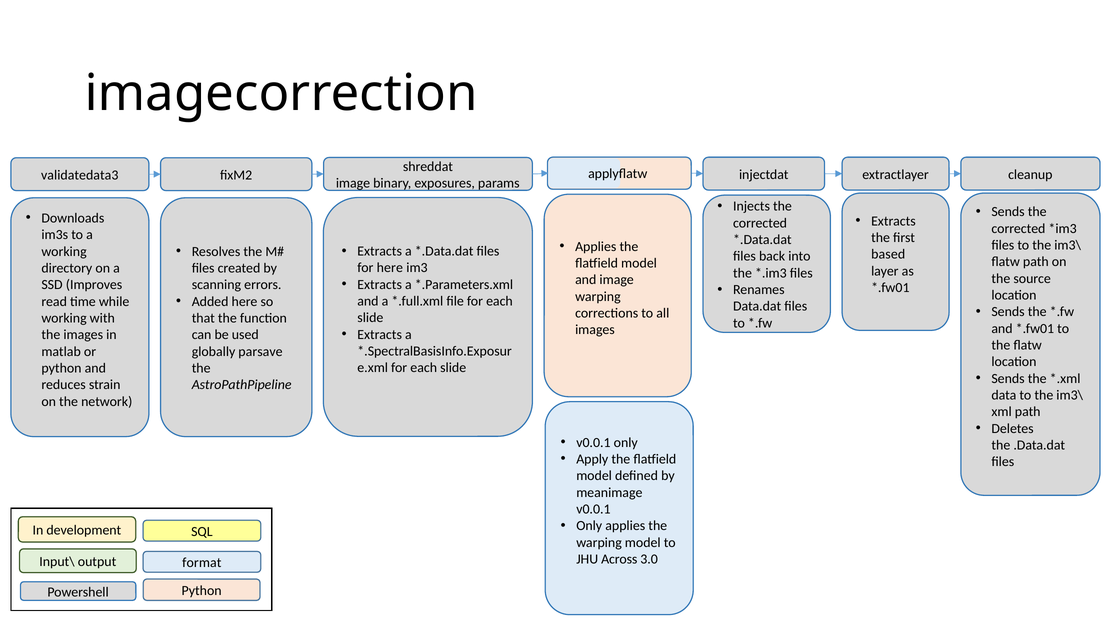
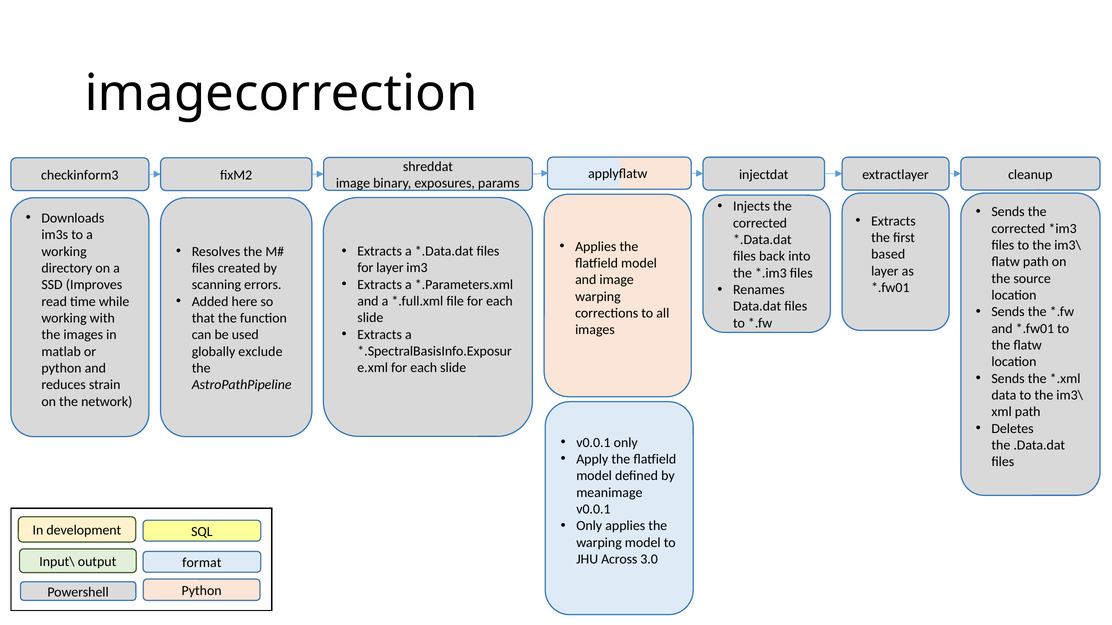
validatedata3: validatedata3 -> checkinform3 (80, 175)
for here: here -> layer (390, 268)
parsave: parsave -> exclude (260, 352)
